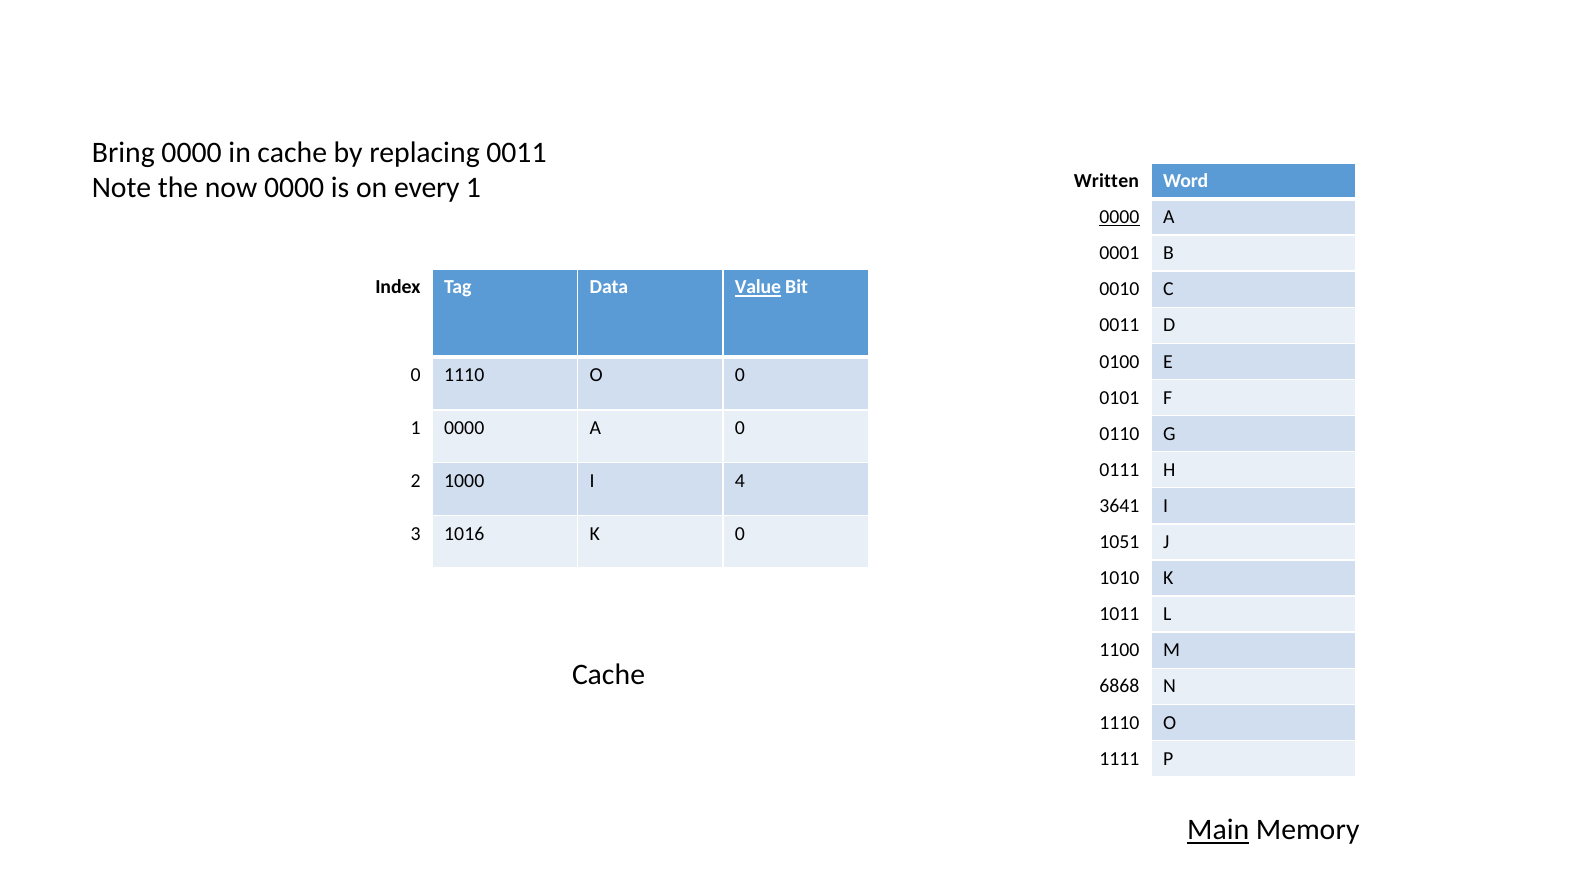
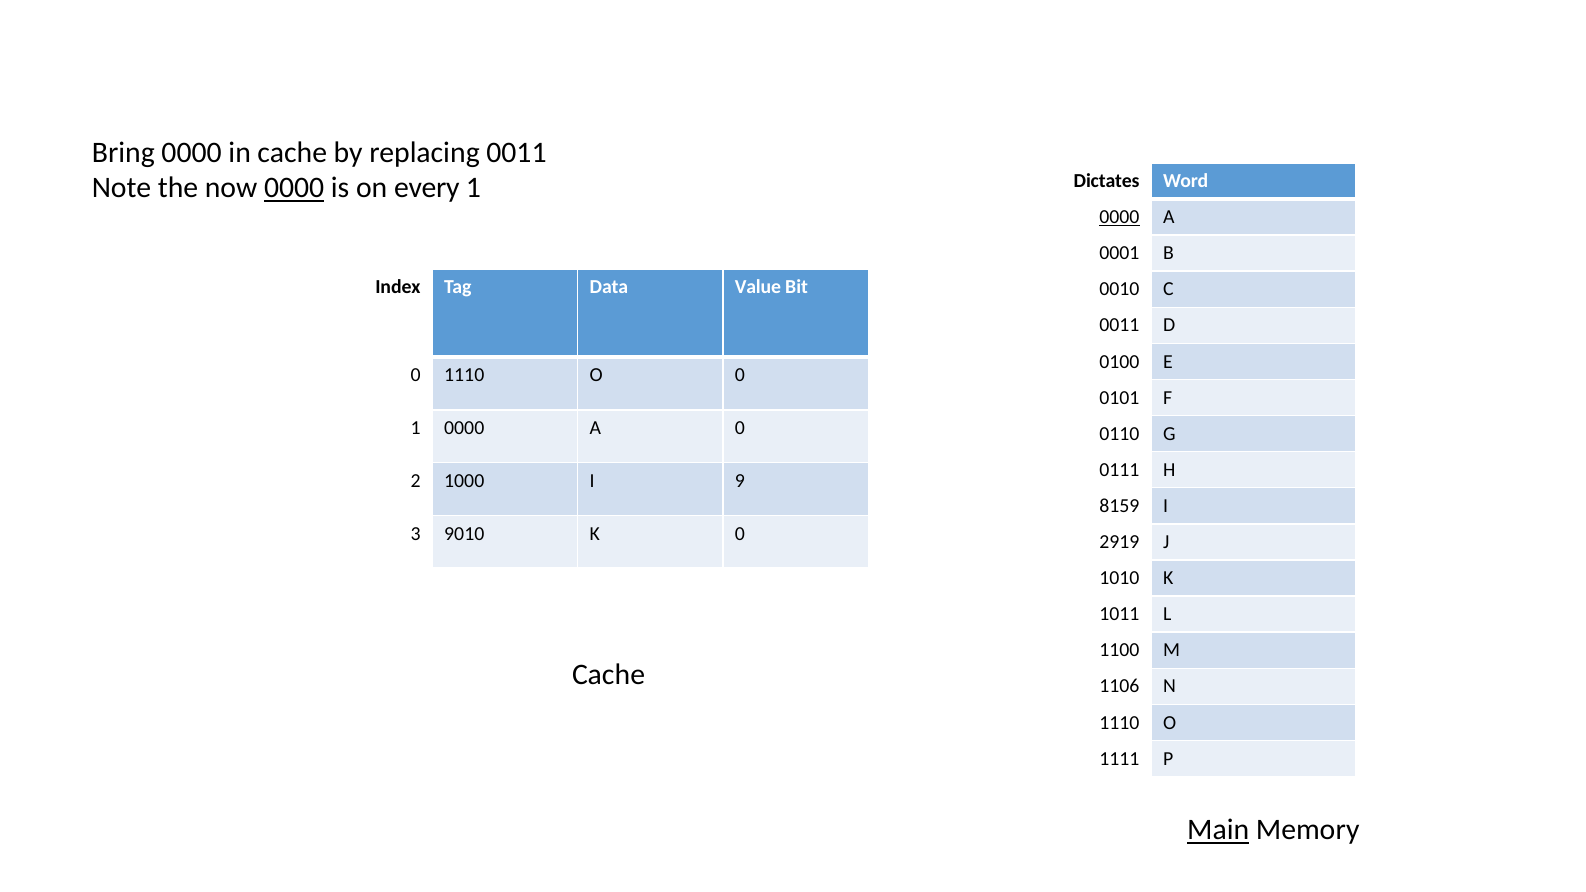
Written: Written -> Dictates (1107, 181)
0000 underline: none -> present (294, 188)
Value underline: present -> none (758, 287)
4: 4 -> 9 (740, 481)
3641: 3641 -> 8159 (1119, 506)
1016: 1016 -> 9010 (464, 534)
1051: 1051 -> 2919 (1119, 542)
6868: 6868 -> 1106 (1119, 687)
